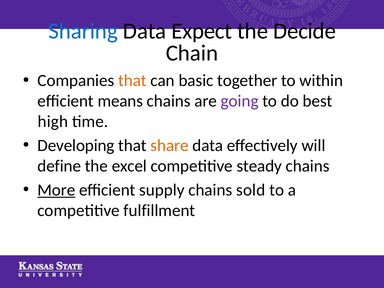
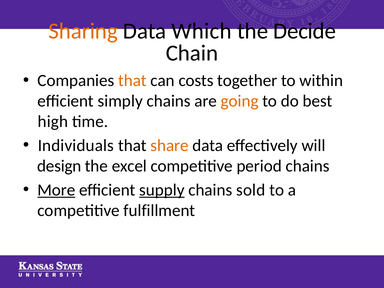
Sharing colour: blue -> orange (83, 31)
Expect: Expect -> Which (201, 31)
basic: basic -> costs (196, 81)
means: means -> simply (120, 101)
going colour: purple -> orange (240, 101)
Developing: Developing -> Individuals (76, 145)
define: define -> design (59, 166)
steady: steady -> period (259, 166)
supply underline: none -> present (162, 190)
